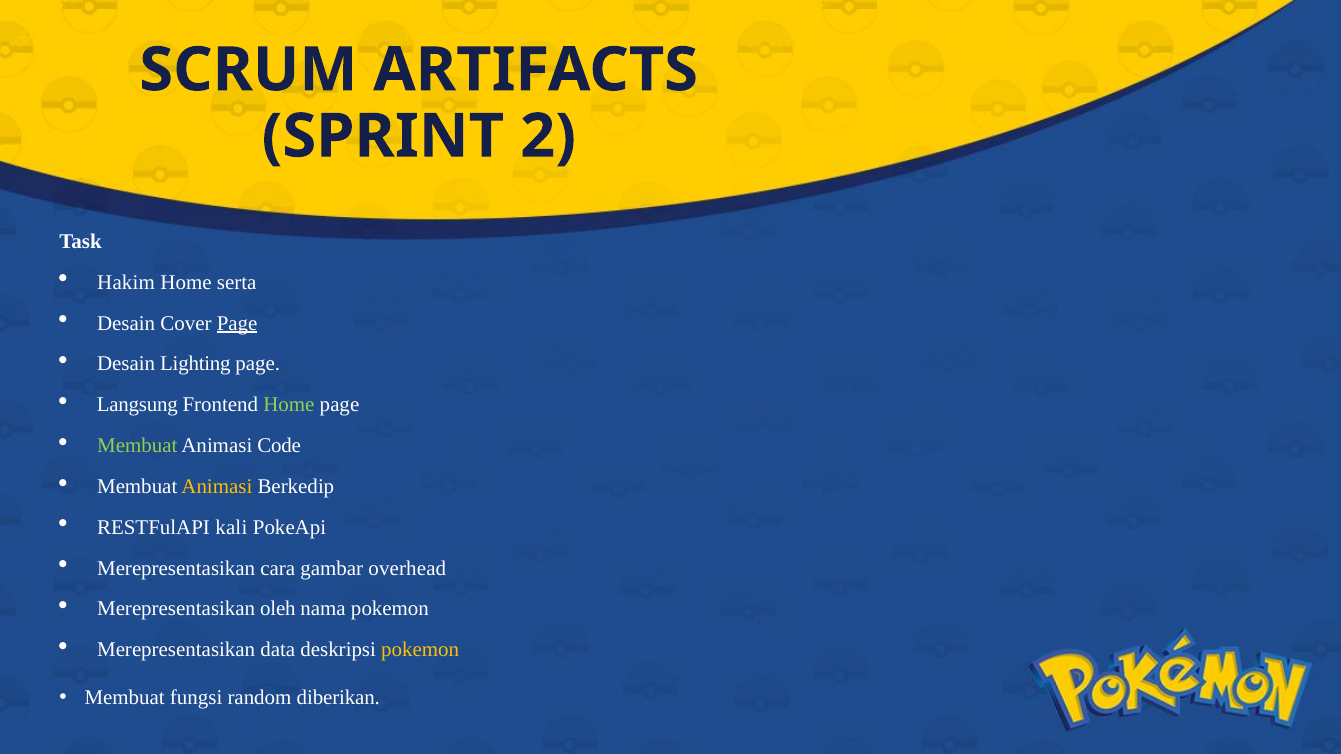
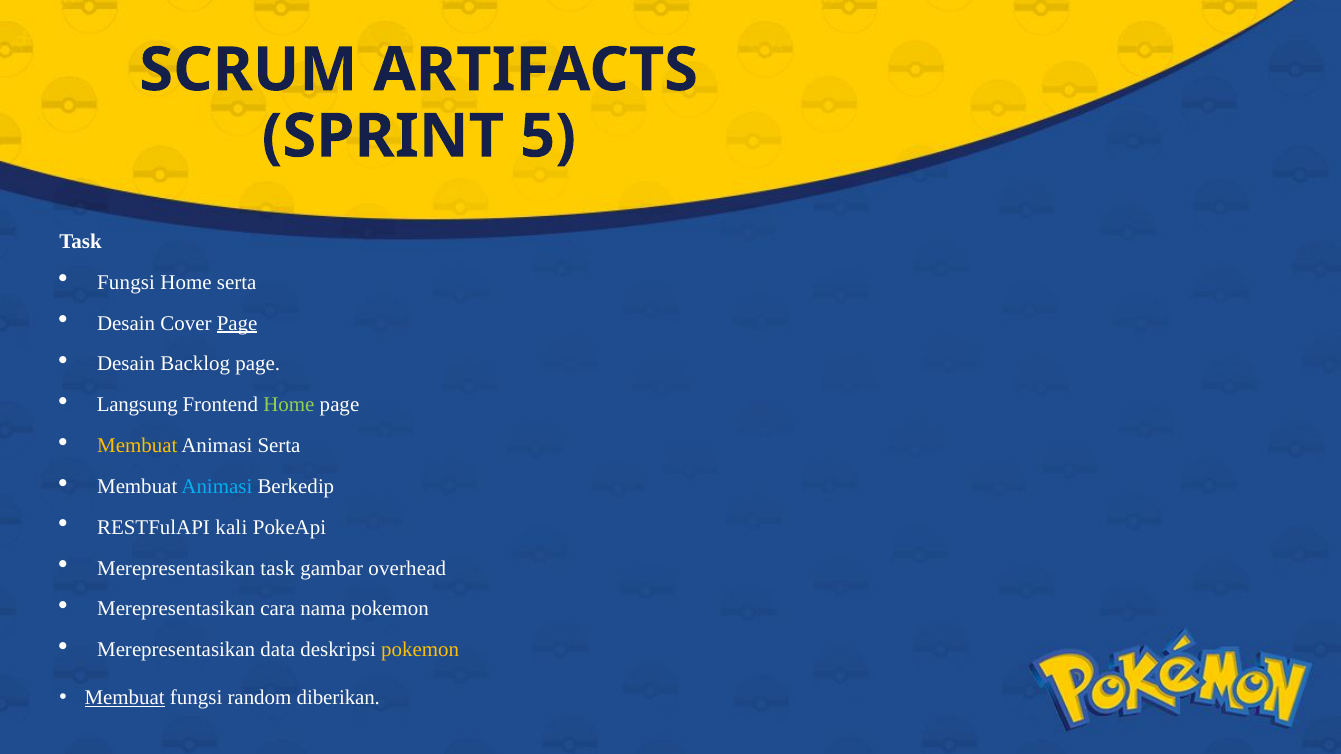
2: 2 -> 5 (548, 136)
Hakim: Hakim -> Fungsi (126, 282)
Lighting: Lighting -> Backlog (195, 364)
Membuat colour: light green -> yellow (137, 446)
Animasi Code: Code -> Serta (279, 446)
Animasi colour: yellow -> light blue (217, 487)
Merepresentasikan cara: cara -> task (278, 568)
oleh: oleh -> cara (278, 609)
Membuat underline: none -> present (125, 698)
